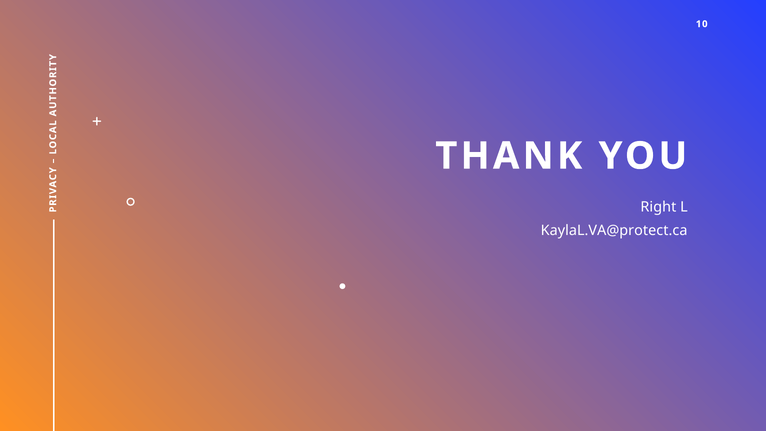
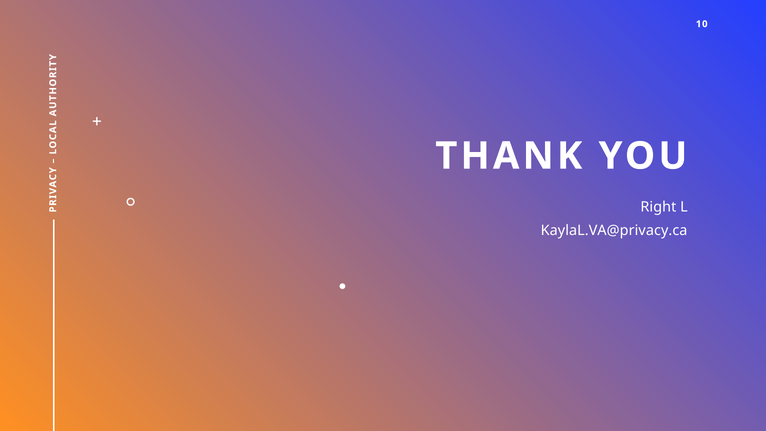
KaylaL.VA@protect.ca: KaylaL.VA@protect.ca -> KaylaL.VA@privacy.ca (614, 231)
